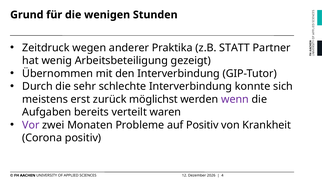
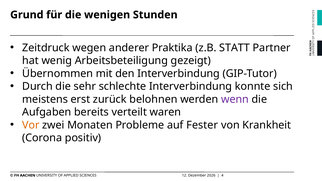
möglichst: möglichst -> belohnen (153, 99)
Vor colour: purple -> orange (31, 125)
auf Positiv: Positiv -> Fester (202, 125)
